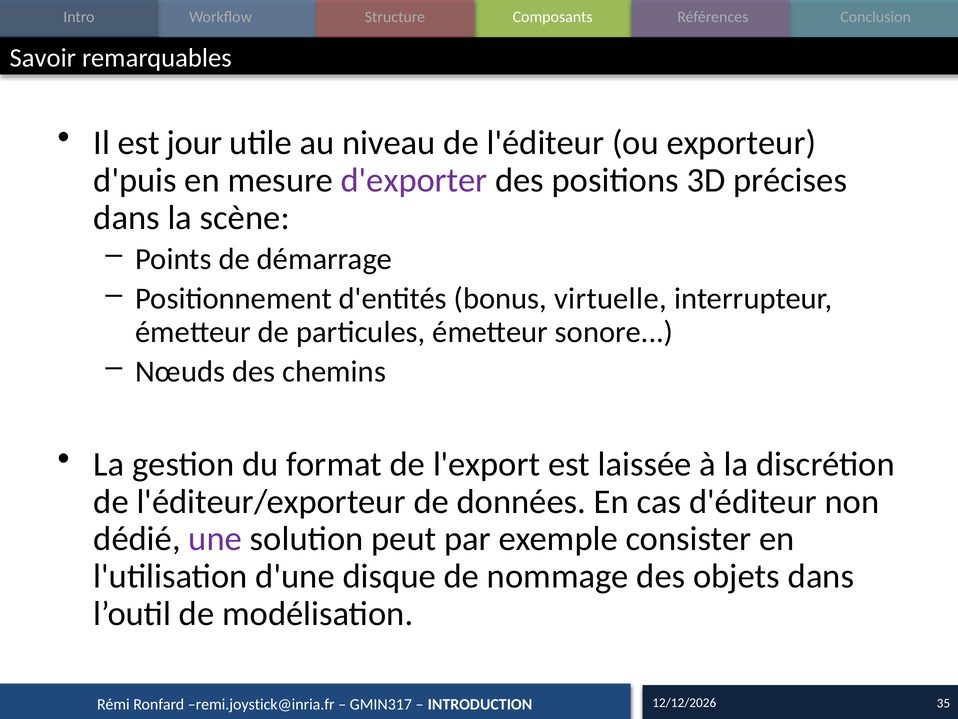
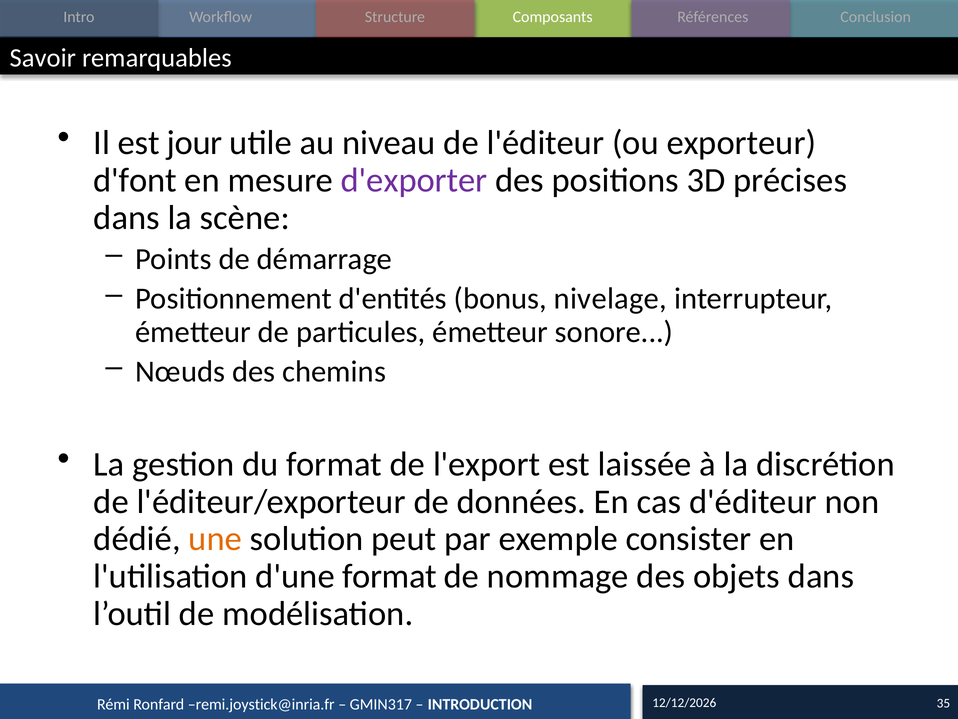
d'puis: d'puis -> d'font (135, 180)
virtuelle: virtuelle -> nivelage (610, 299)
une colour: purple -> orange (215, 539)
d'une disque: disque -> format (389, 576)
